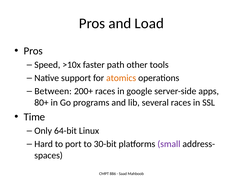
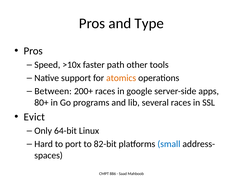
Load: Load -> Type (149, 24)
Time: Time -> Evict (34, 117)
30-bit: 30-bit -> 82-bit (105, 144)
small colour: purple -> blue (169, 144)
